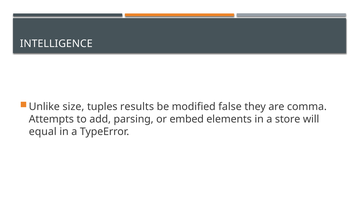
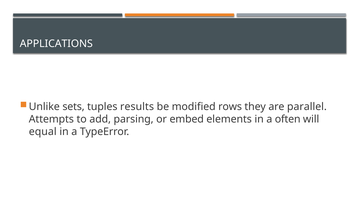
INTELLIGENCE: INTELLIGENCE -> APPLICATIONS (56, 44)
size: size -> sets (74, 107)
false: false -> rows (230, 107)
comma: comma -> parallel (307, 107)
store: store -> often (288, 119)
